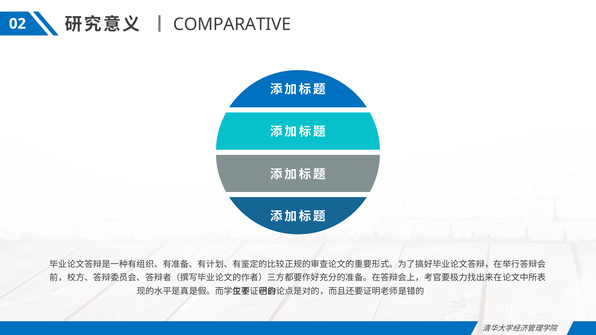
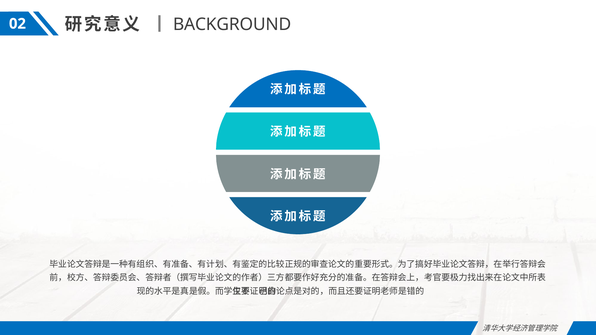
COMPARATIVE: COMPARATIVE -> BACKGROUND (232, 25)
